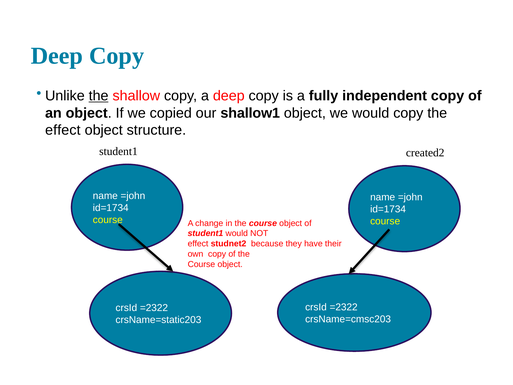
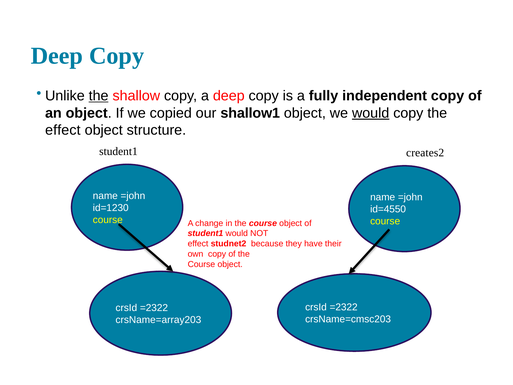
would underline: none -> present (371, 113)
created2: created2 -> creates2 (425, 152)
id=1734: id=1734 -> id=1230 (111, 208)
id=1734: id=1734 -> id=4550 (388, 209)
crsName=static203: crsName=static203 -> crsName=array203 (158, 320)
